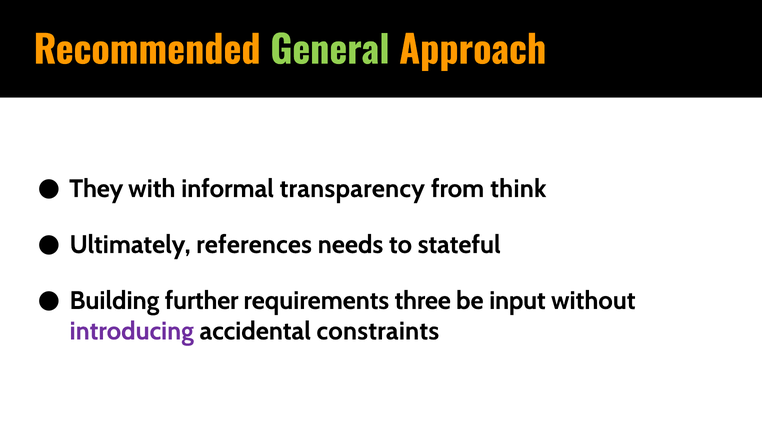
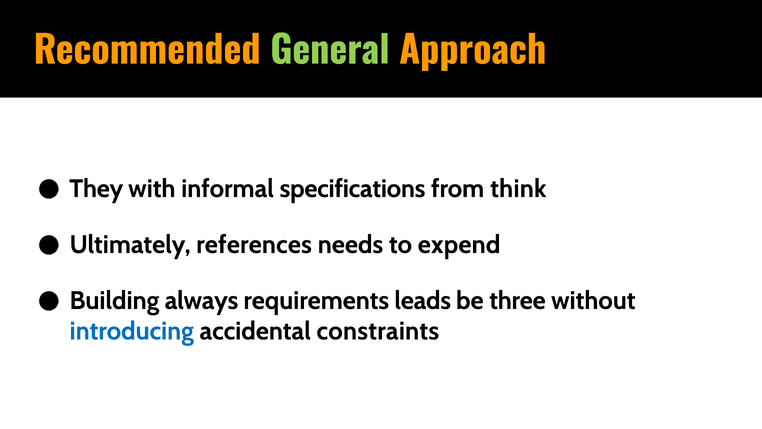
transparency: transparency -> specifications (353, 189)
stateful: stateful -> expend (459, 244)
further: further -> always (202, 300)
three: three -> leads (423, 300)
input: input -> three (517, 300)
introducing colour: purple -> blue (132, 331)
